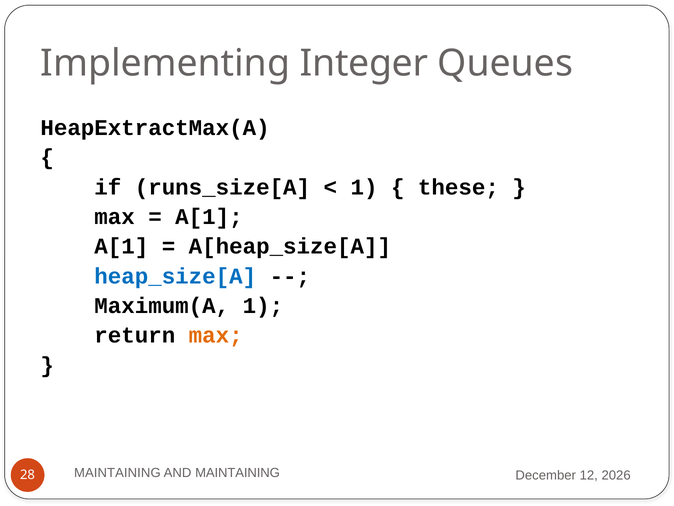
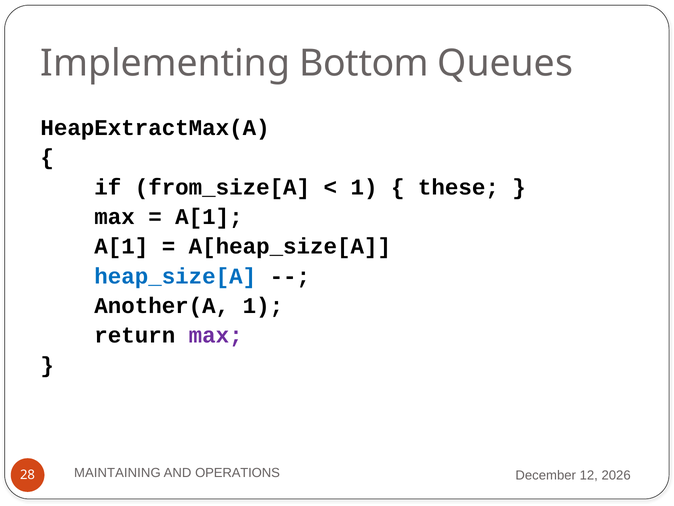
Integer: Integer -> Bottom (364, 63)
runs_size[A: runs_size[A -> from_size[A (222, 187)
Maximum(A: Maximum(A -> Another(A (162, 306)
max colour: orange -> purple (216, 335)
AND MAINTAINING: MAINTAINING -> OPERATIONS (238, 473)
